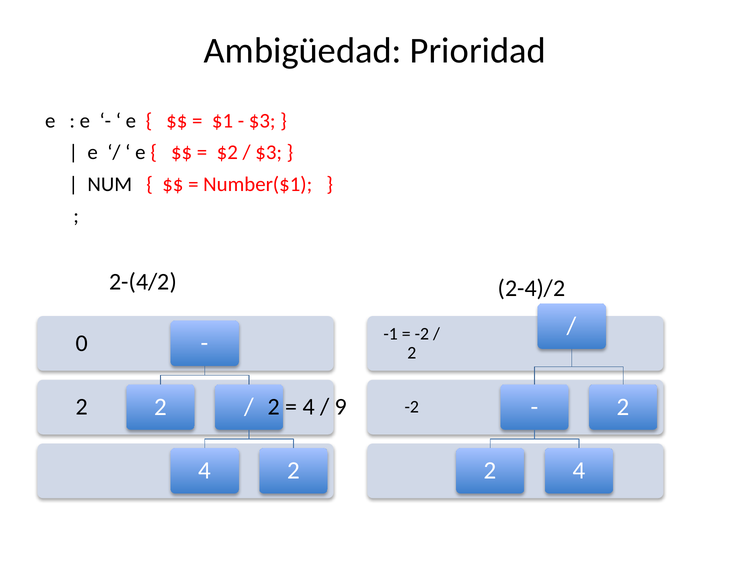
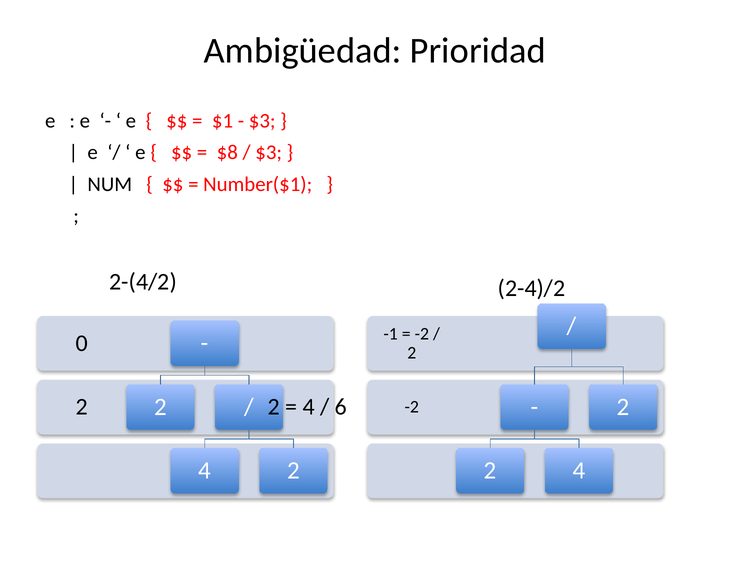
$2: $2 -> $8 (227, 152)
9: 9 -> 6 (341, 407)
